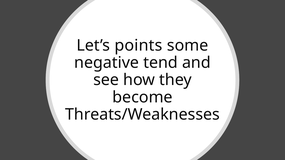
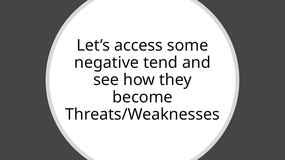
points: points -> access (139, 45)
